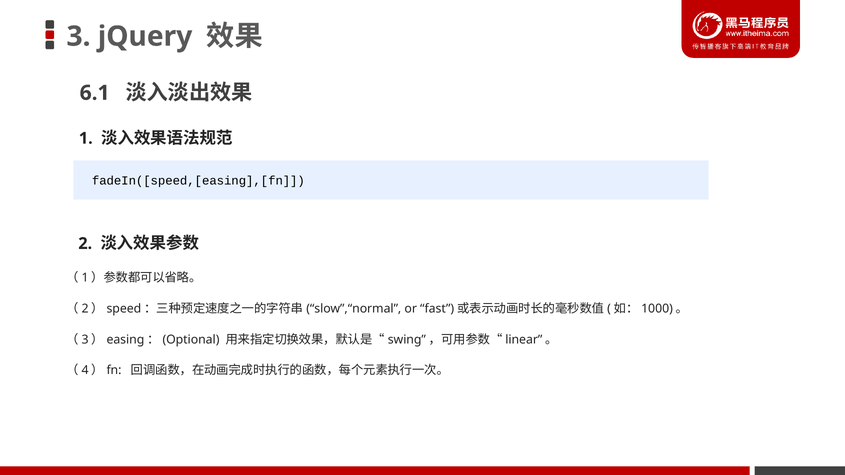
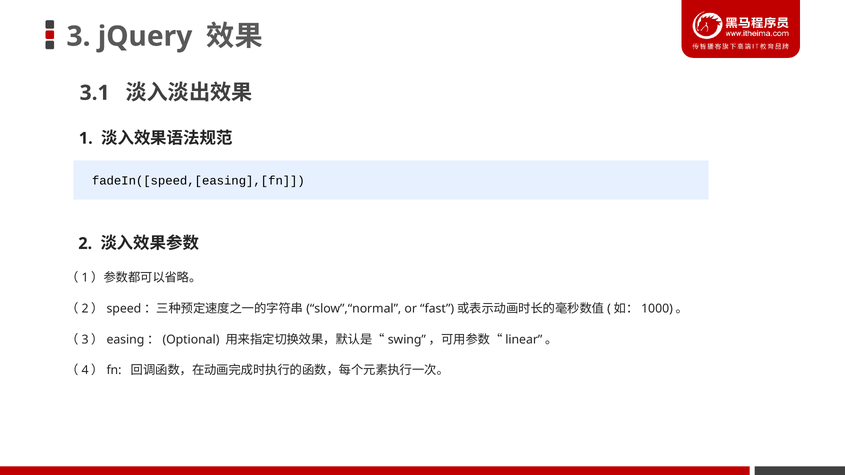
6.1: 6.1 -> 3.1 (95, 93)
